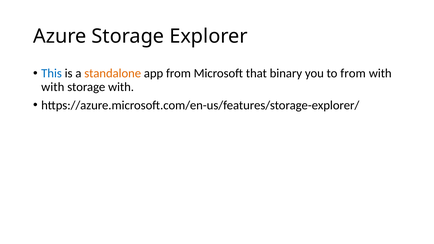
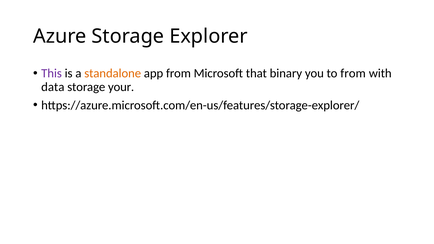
This colour: blue -> purple (52, 73)
with: with -> data (53, 87)
storage with: with -> your (121, 87)
